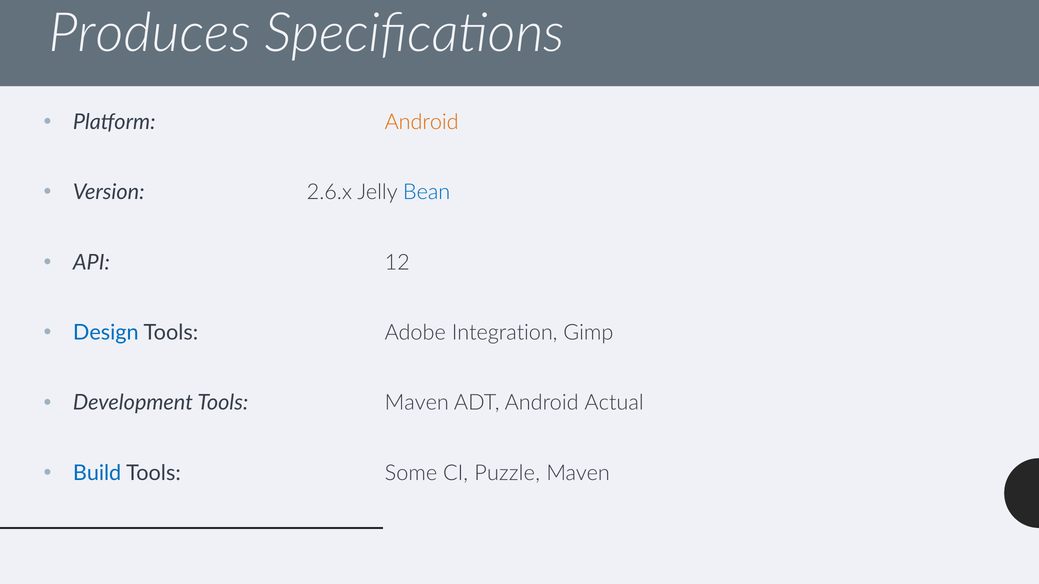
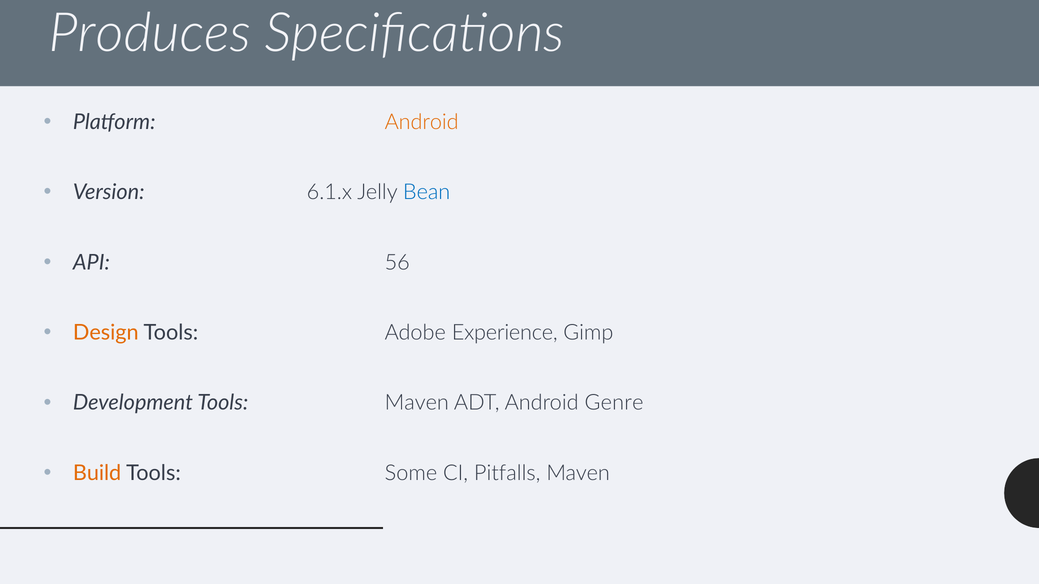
2.6.x: 2.6.x -> 6.1.x (329, 192)
12: 12 -> 56 (397, 263)
Design colour: blue -> orange (106, 333)
Integration: Integration -> Experience (505, 333)
Actual: Actual -> Genre (614, 403)
Build colour: blue -> orange (97, 473)
Puzzle: Puzzle -> Pitfalls (507, 473)
